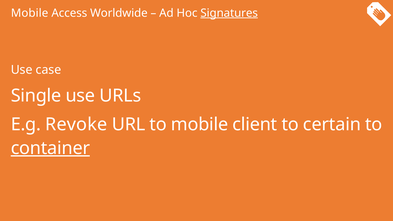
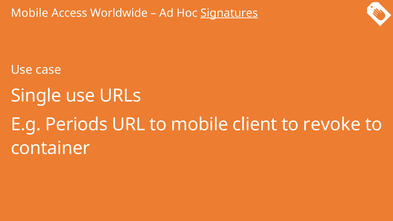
Revoke: Revoke -> Periods (76, 124)
certain: certain -> revoke (332, 124)
container underline: present -> none (50, 148)
